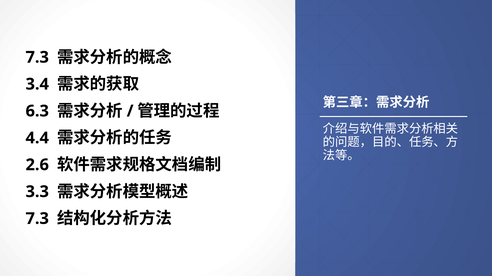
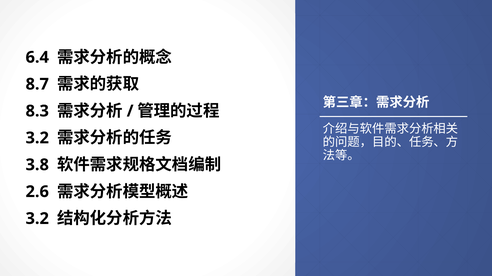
7.3: 7.3 -> 6.4 (37, 57)
3.4: 3.4 -> 8.7 (37, 84)
6.3: 6.3 -> 8.3 (37, 111)
4.4: 4.4 -> 3.2 (37, 138)
2.6: 2.6 -> 3.8 (37, 165)
3.3: 3.3 -> 2.6 (37, 192)
7.3: 7.3 -> 3.2 (37, 219)
